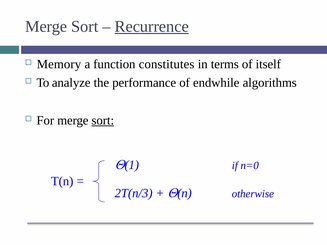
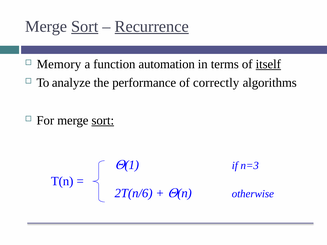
Sort underline: none -> present (85, 26)
constitutes: constitutes -> automation (167, 64)
itself underline: none -> present (268, 64)
endwhile: endwhile -> correctly (216, 83)
n=0: n=0 -> n=3 (250, 166)
2T(n/3: 2T(n/3 -> 2T(n/6 (134, 193)
